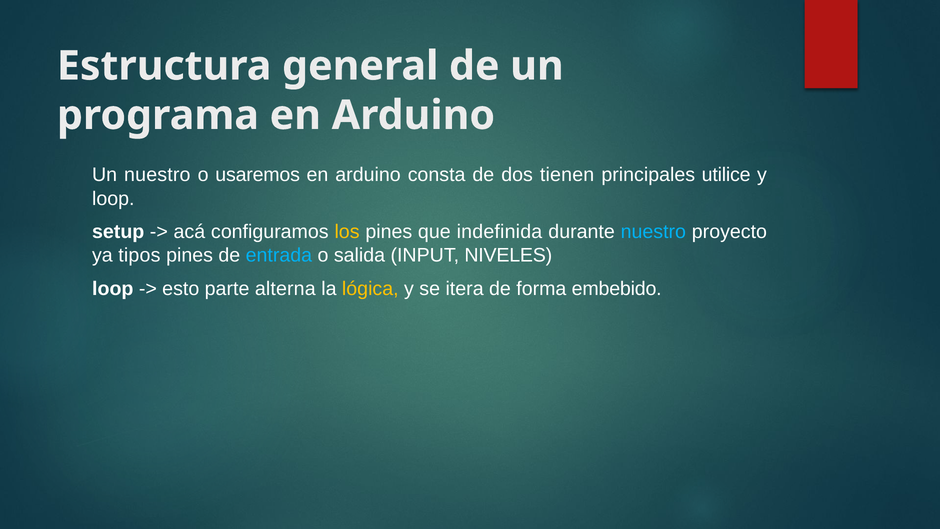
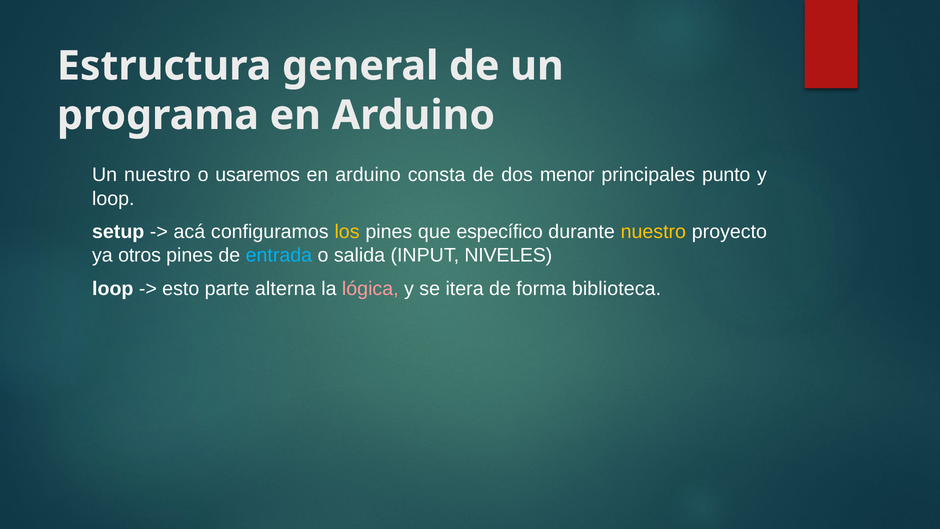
tienen: tienen -> menor (567, 175)
utilice: utilice -> punto (726, 175)
indefinida: indefinida -> específico (500, 232)
nuestro colour: light blue -> yellow (653, 232)
tipos: tipos -> otros (140, 255)
lógica colour: yellow -> pink (370, 289)
embebido: embebido -> biblioteca (617, 289)
